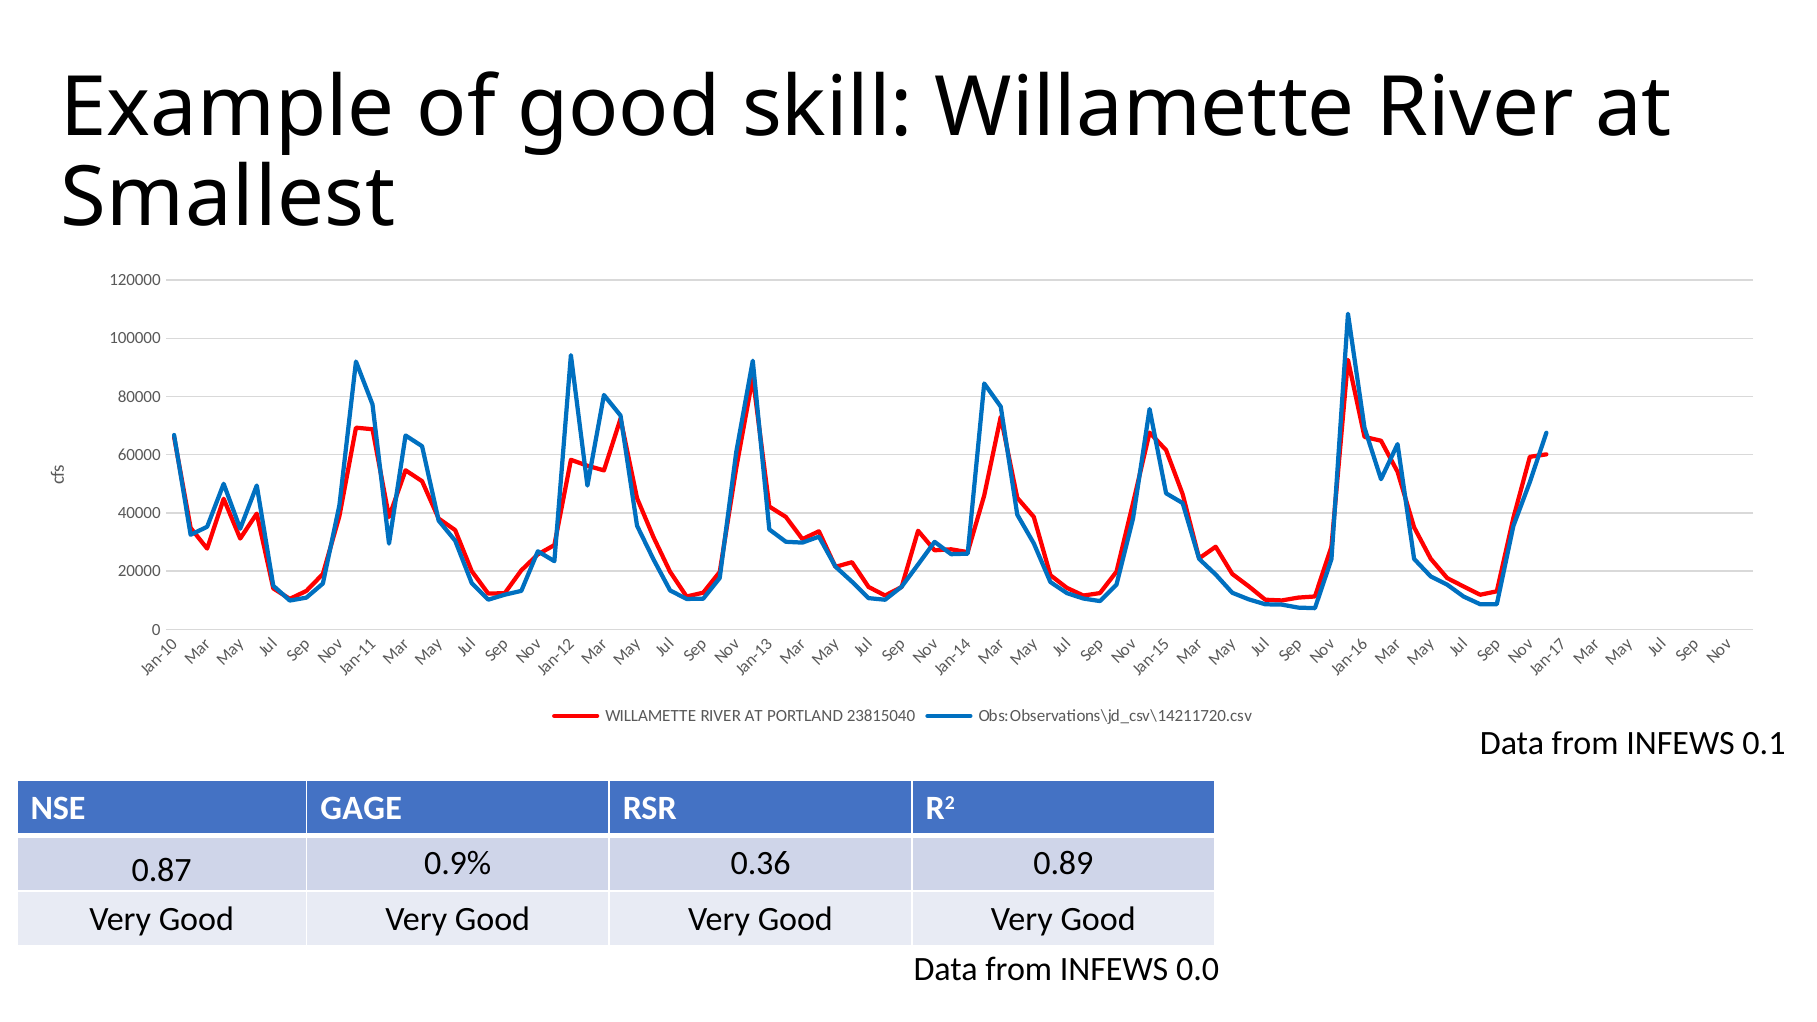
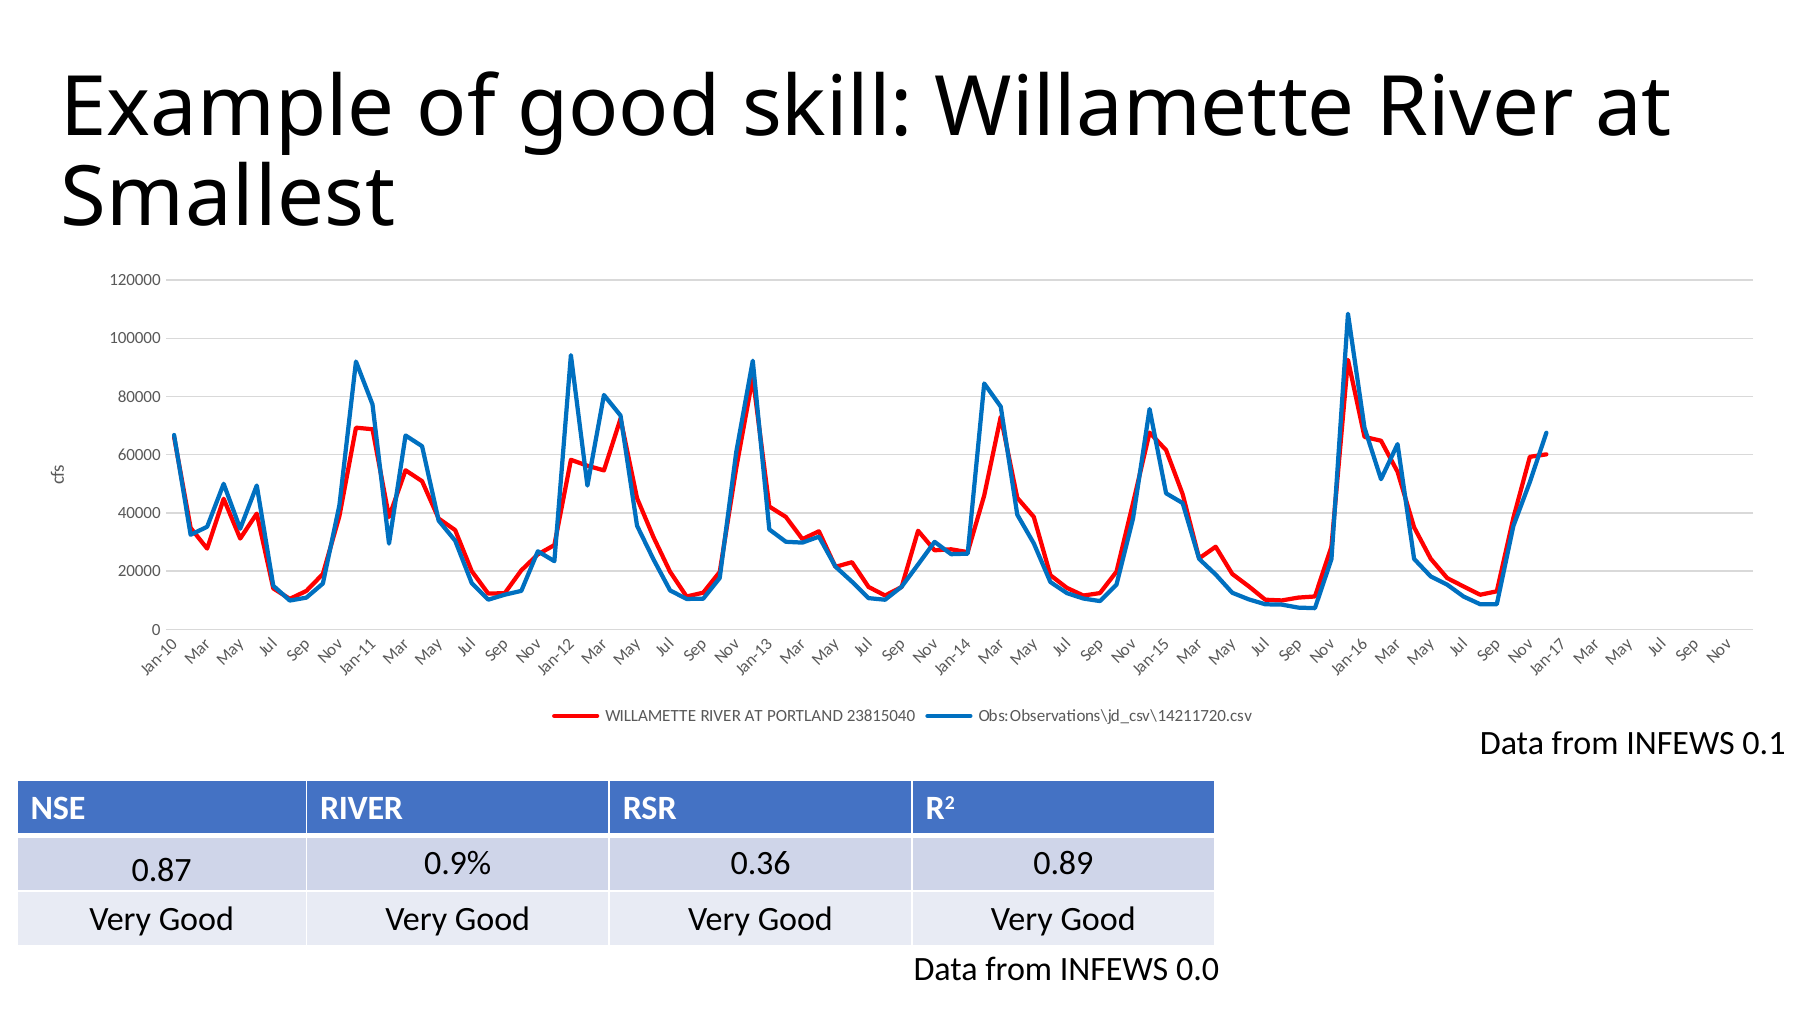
NSE GAGE: GAGE -> RIVER (362, 808)
